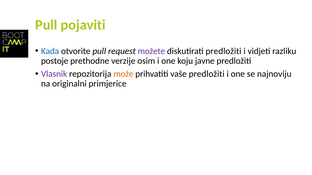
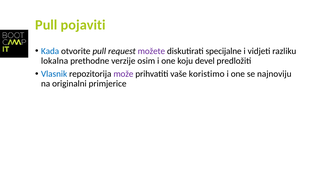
diskutirati predložiti: predložiti -> specijalne (224, 51)
postoje: postoje -> lokalna (55, 61)
javne: javne -> devel (205, 61)
Vlasnik colour: purple -> blue (54, 74)
može colour: orange -> purple (123, 74)
vaše predložiti: predložiti -> koristimo (207, 74)
